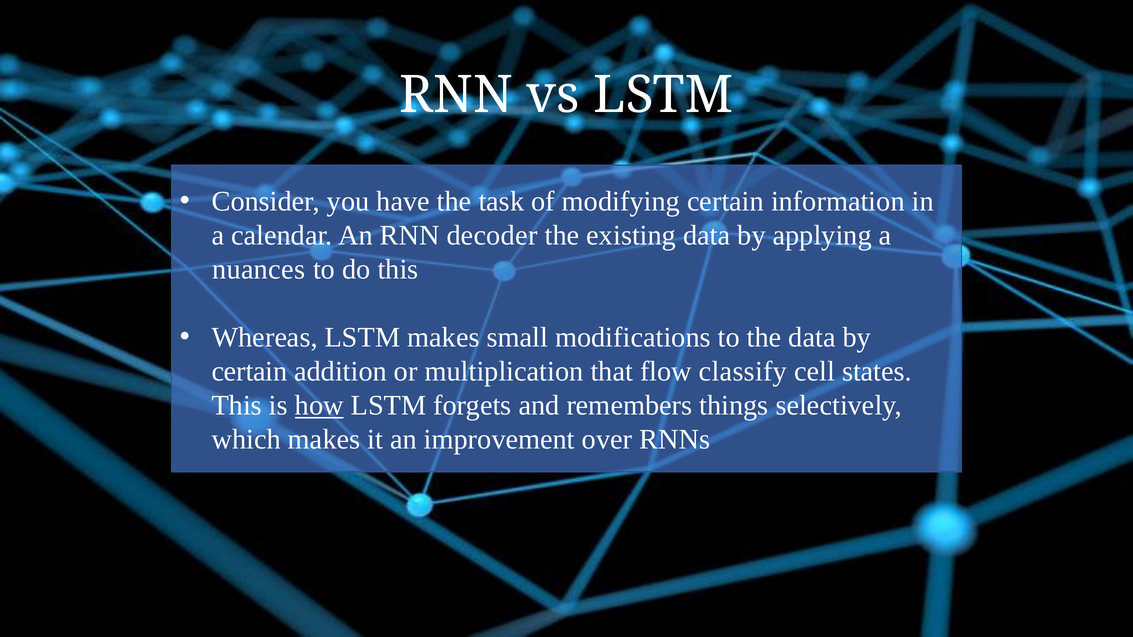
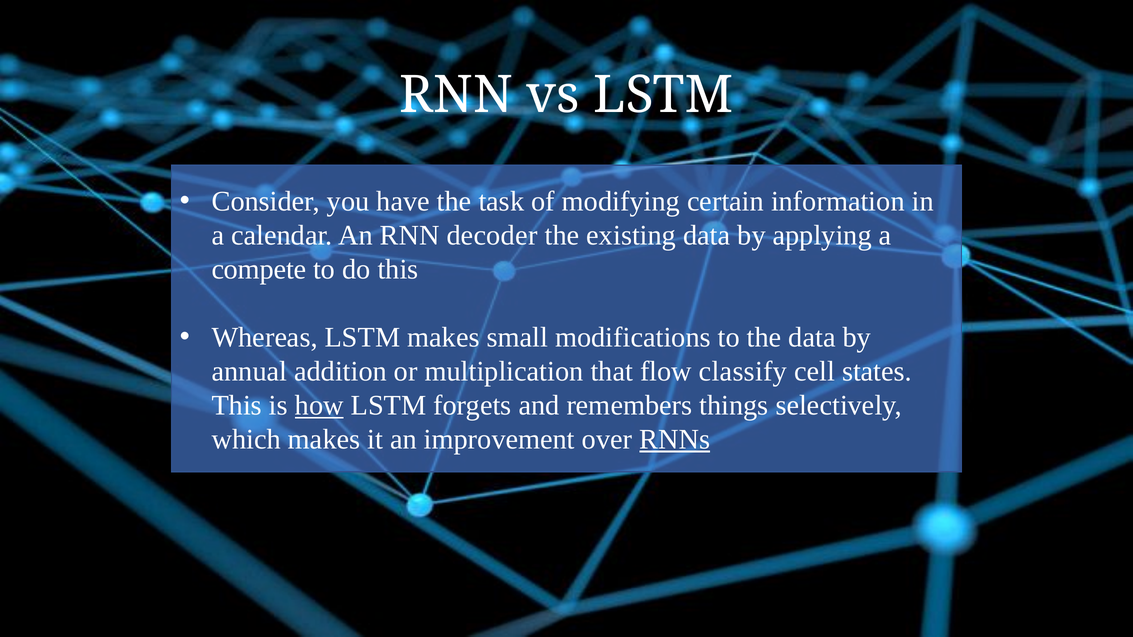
nuances: nuances -> compete (259, 270)
certain: certain -> annual (249, 372)
RNNs underline: none -> present (675, 440)
